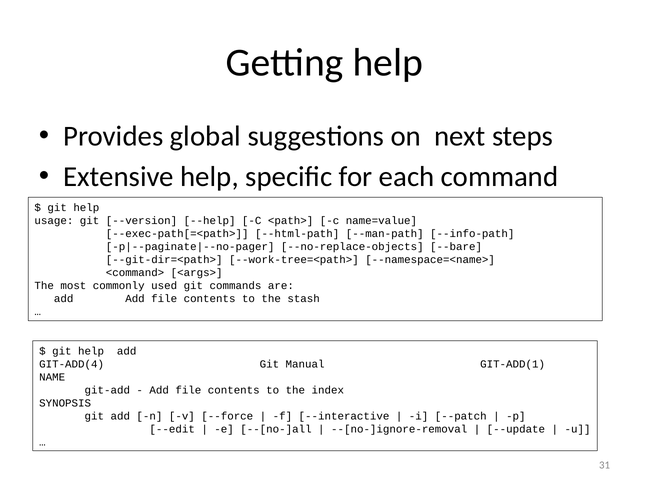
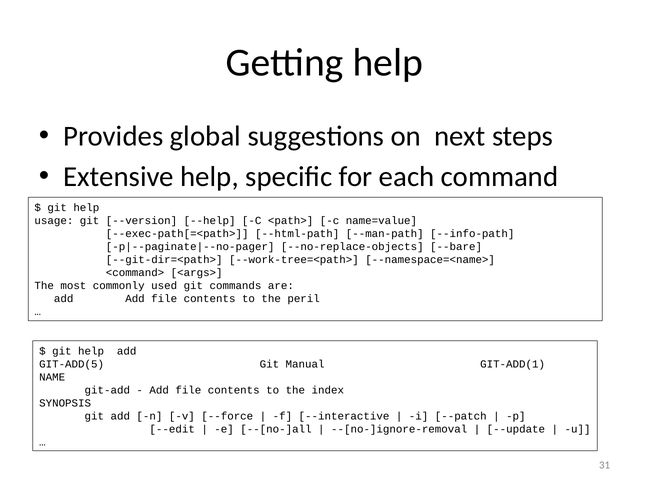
stash: stash -> peril (304, 299)
GIT-ADD(4: GIT-ADD(4 -> GIT-ADD(5 (72, 364)
